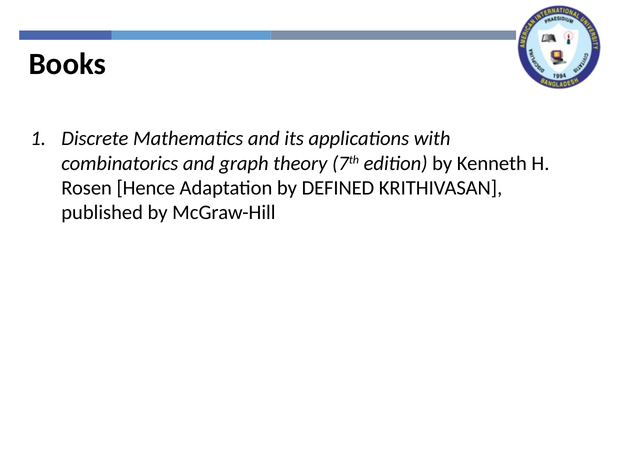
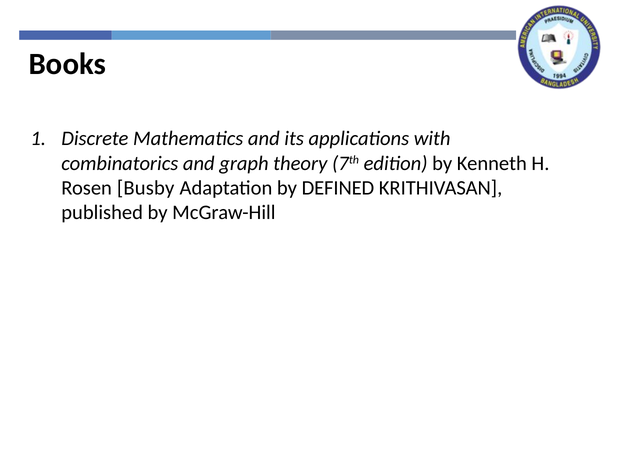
Hence: Hence -> Busby (146, 188)
